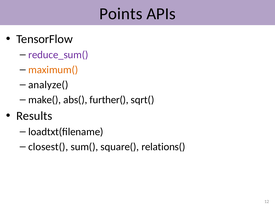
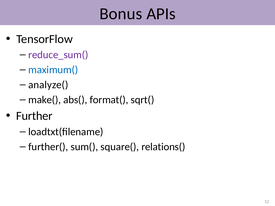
Points: Points -> Bonus (121, 14)
maximum( colour: orange -> blue (53, 70)
further(: further( -> format( (109, 100)
Results: Results -> Further (34, 116)
closest(: closest( -> further( (48, 147)
